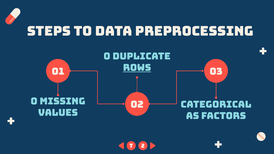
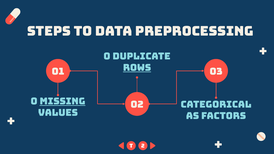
missing underline: none -> present (62, 102)
